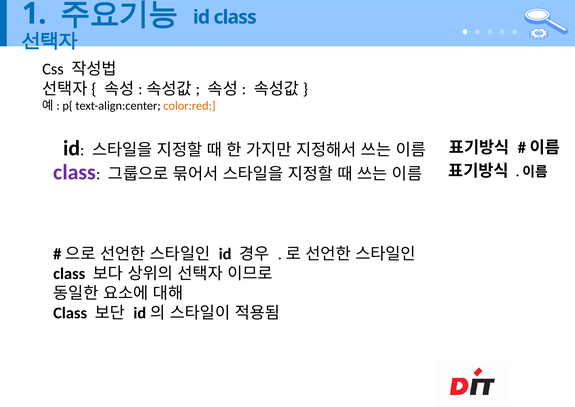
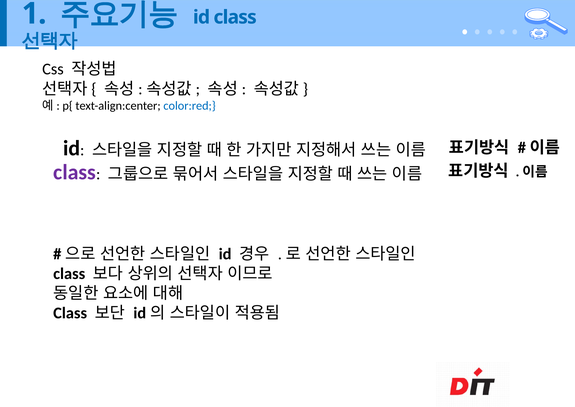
color:red colour: orange -> blue (190, 106)
